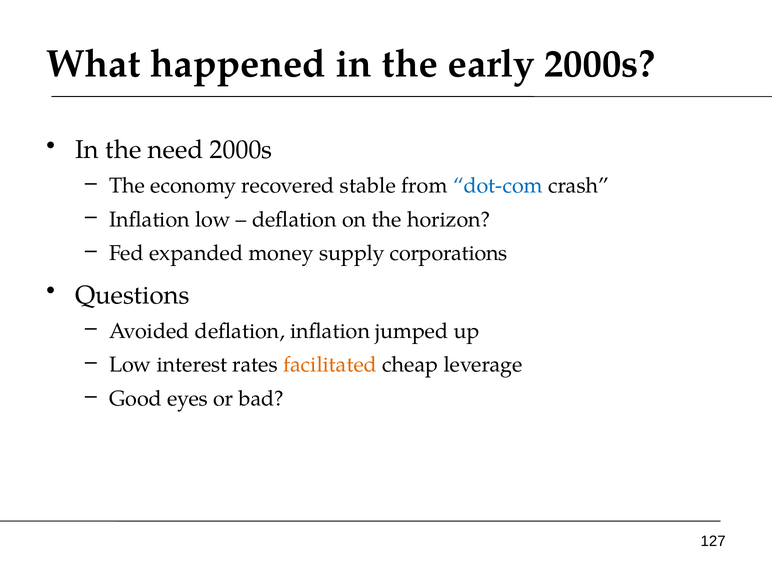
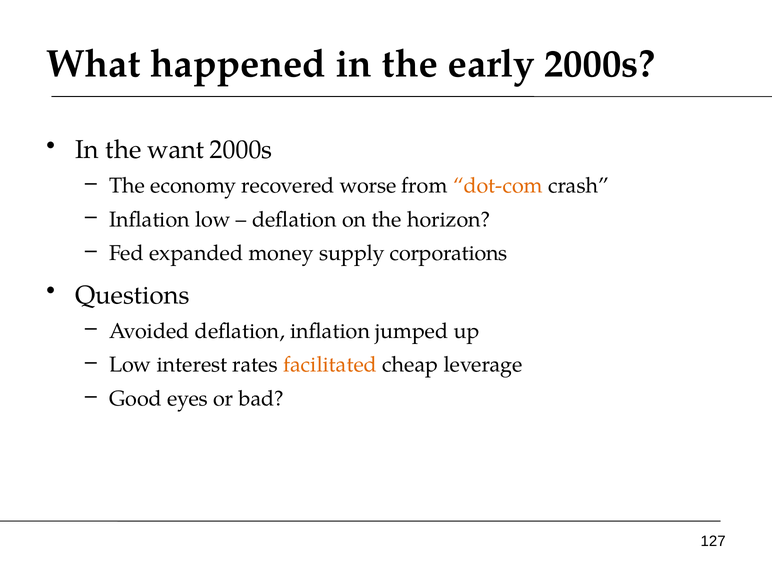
need: need -> want (176, 150)
stable: stable -> worse (368, 186)
dot-com colour: blue -> orange (498, 186)
